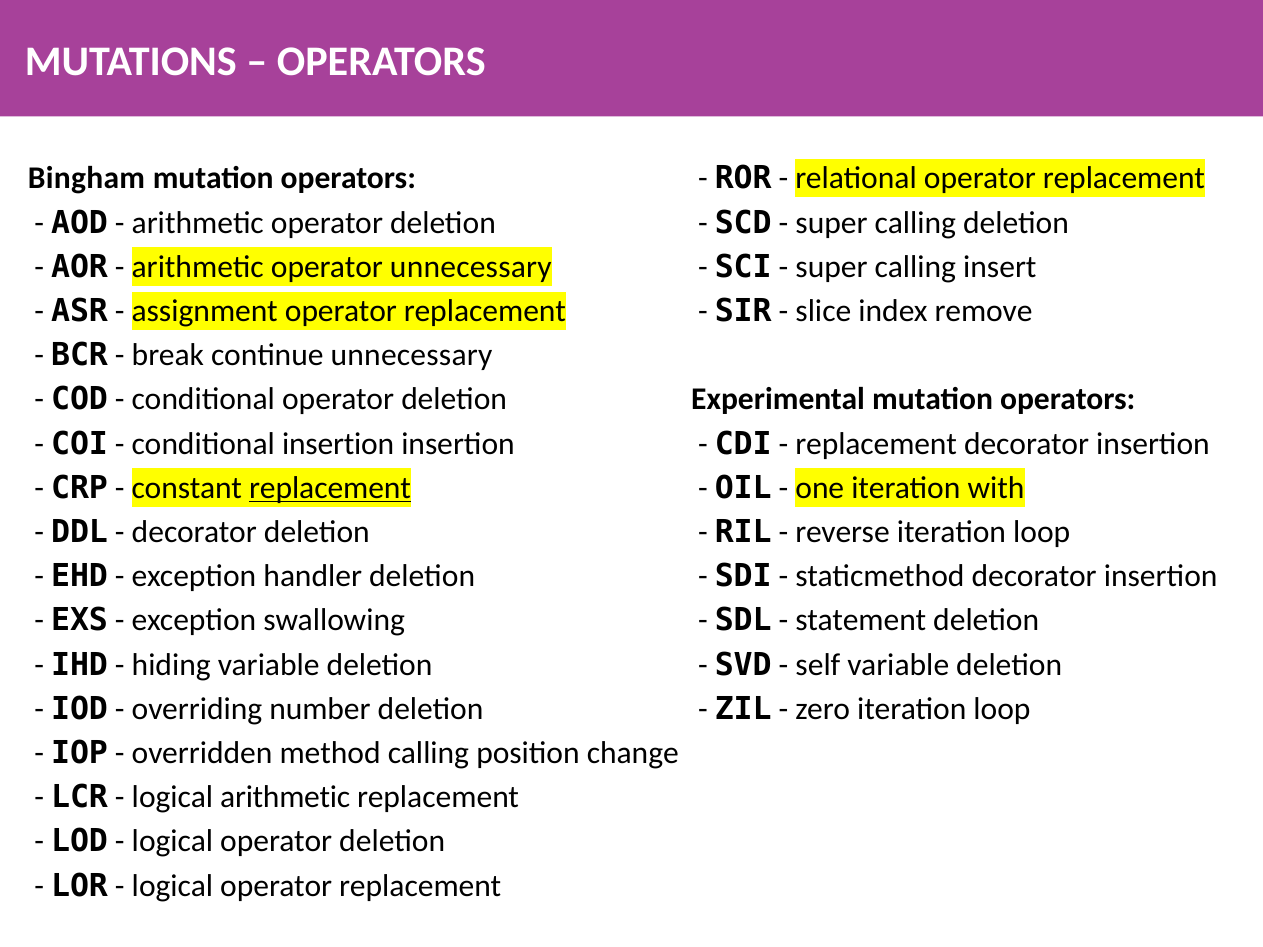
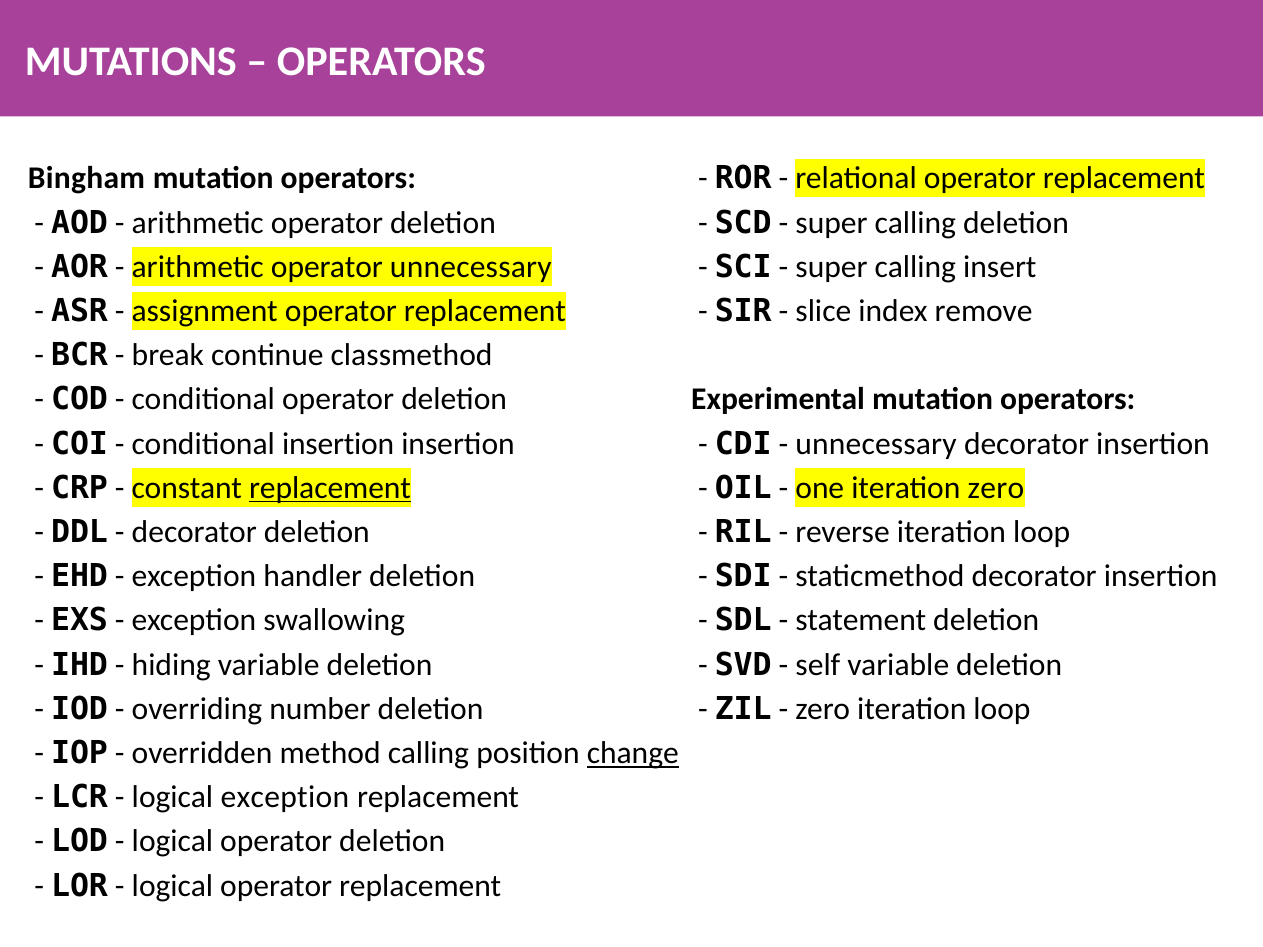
continue unnecessary: unnecessary -> classmethod (412, 355)
replacement: replacement -> unnecessary (876, 444)
iteration with: with -> zero (996, 488)
change underline: none -> present (633, 753)
logical arithmetic: arithmetic -> exception (285, 797)
